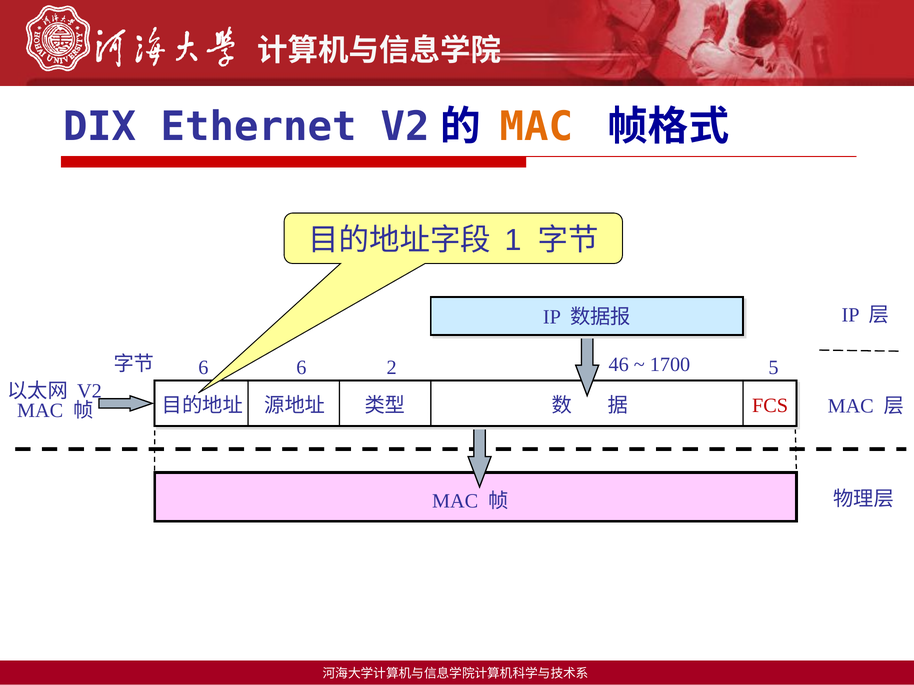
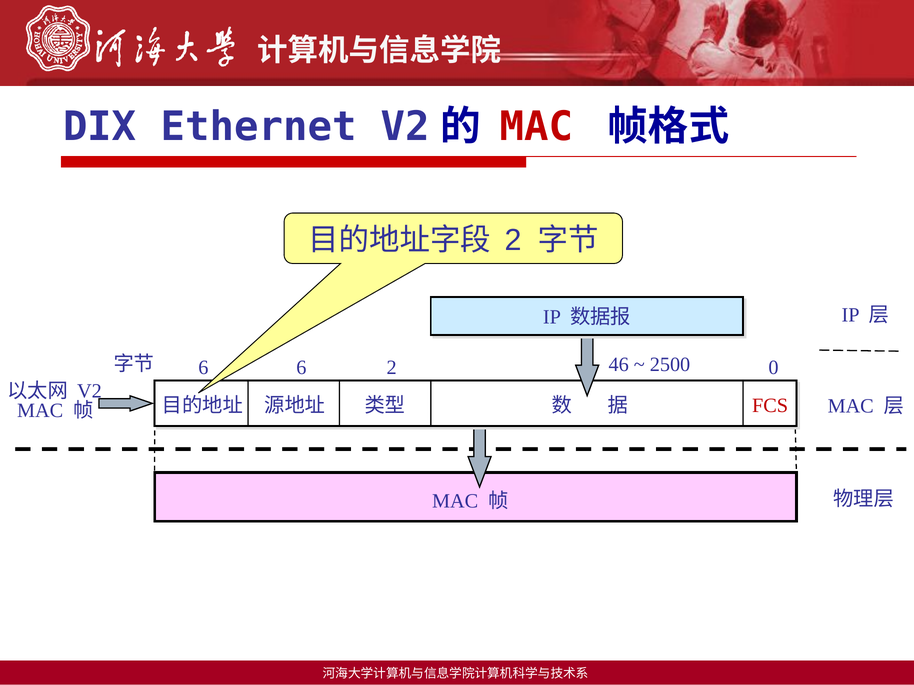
MAC colour: orange -> red (536, 127)
1: 1 -> 2 (513, 241)
1700: 1700 -> 2500 (670, 365)
5: 5 -> 0 (774, 368)
